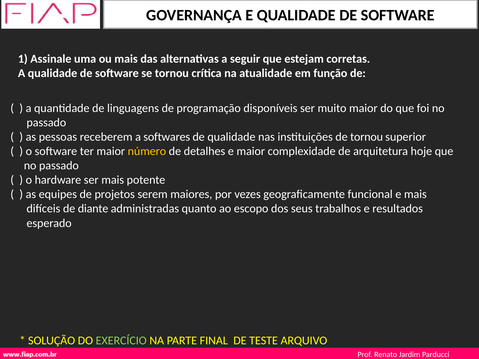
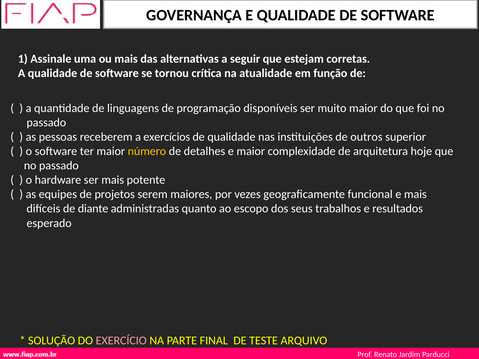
softwares: softwares -> exercícios (167, 137)
de tornou: tornou -> outros (366, 137)
EXERCÍCIO colour: light green -> pink (121, 341)
